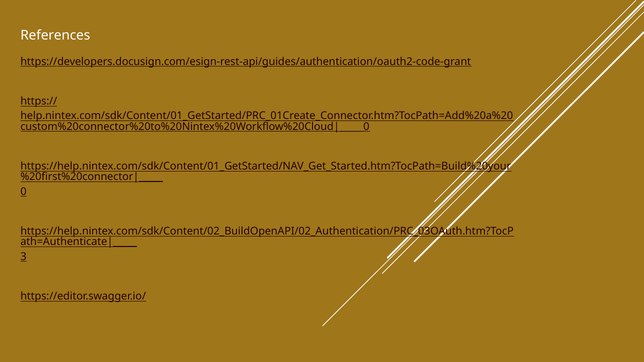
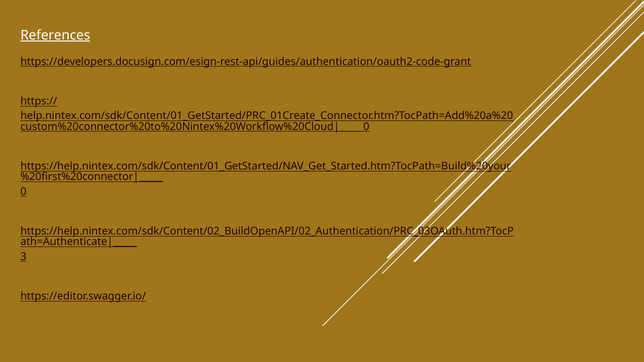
References underline: none -> present (55, 35)
